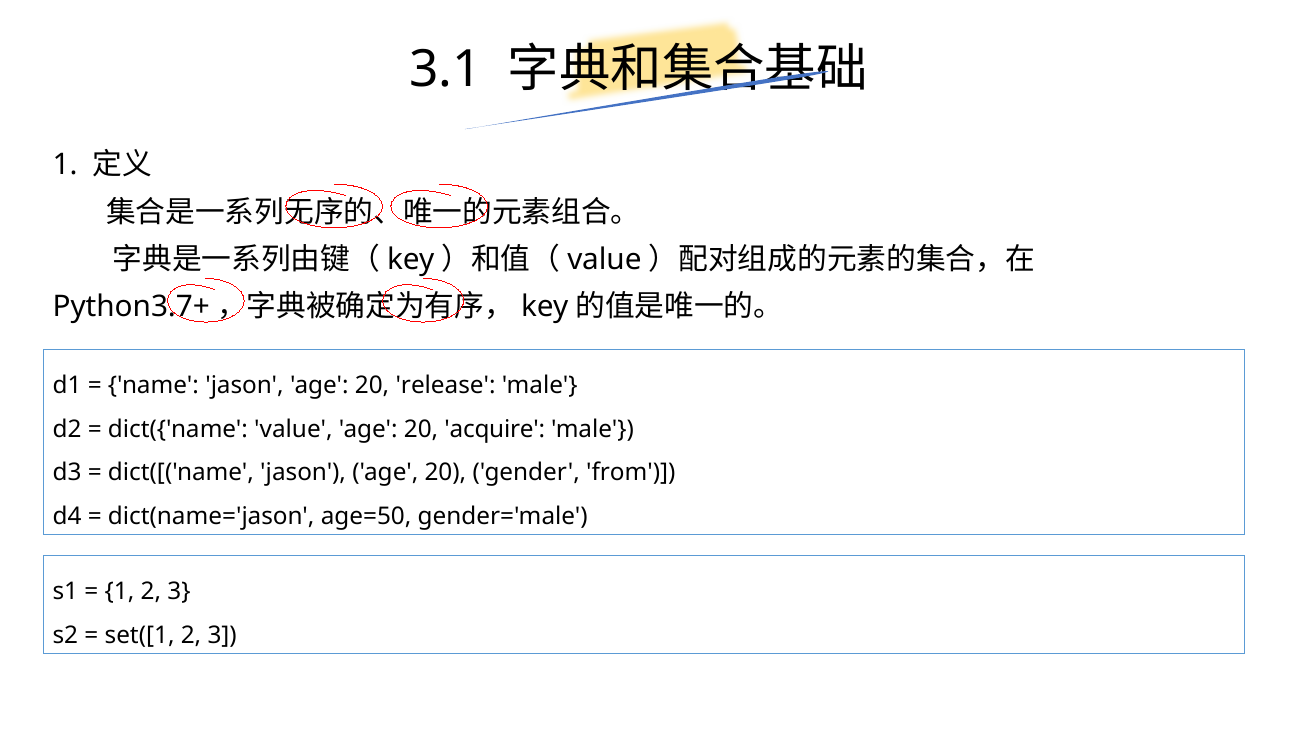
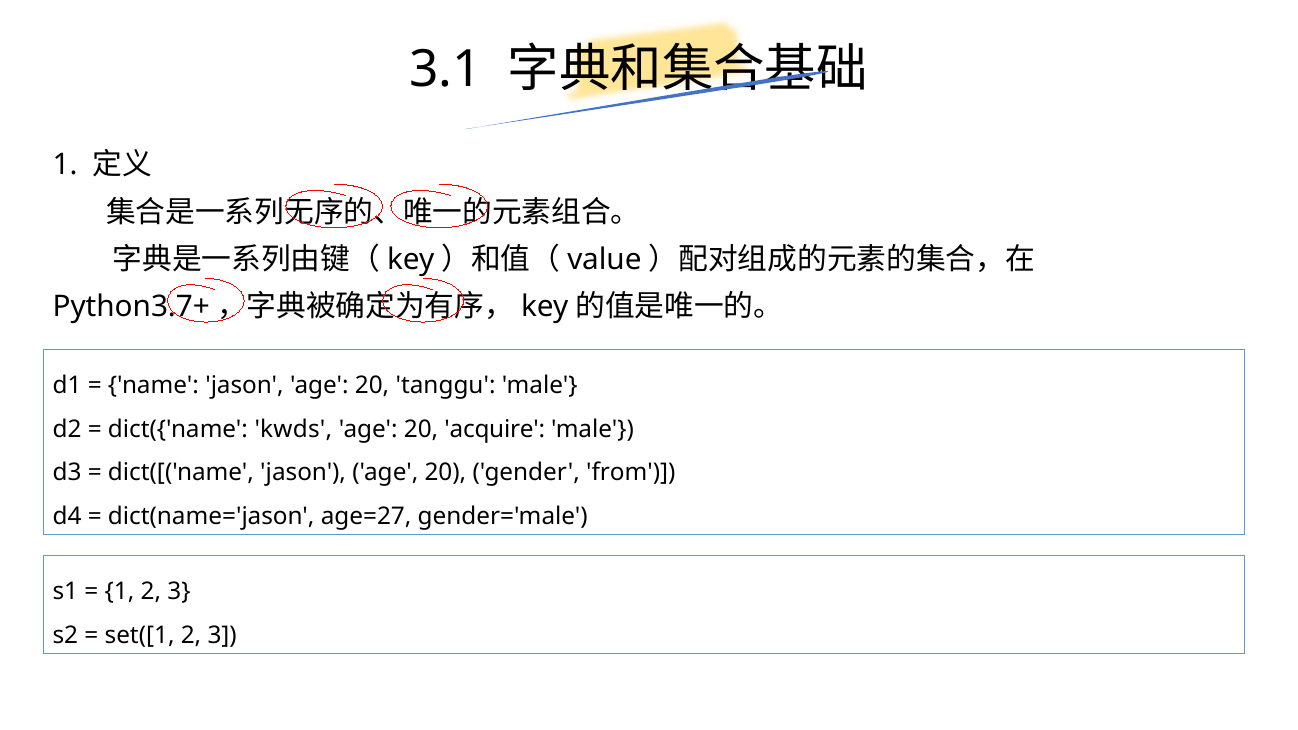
release: release -> tanggu (446, 385)
dict({'name value: value -> kwds (293, 429)
age=50: age=50 -> age=27 (366, 517)
